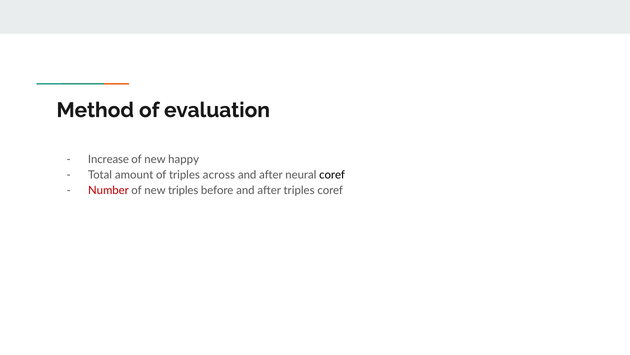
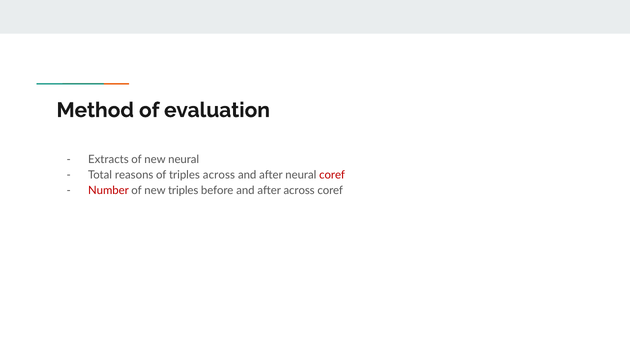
Increase: Increase -> Extracts (108, 159)
new happy: happy -> neural (184, 159)
amount: amount -> reasons (134, 175)
coref colour: black -> red (332, 175)
after triples: triples -> across (299, 190)
